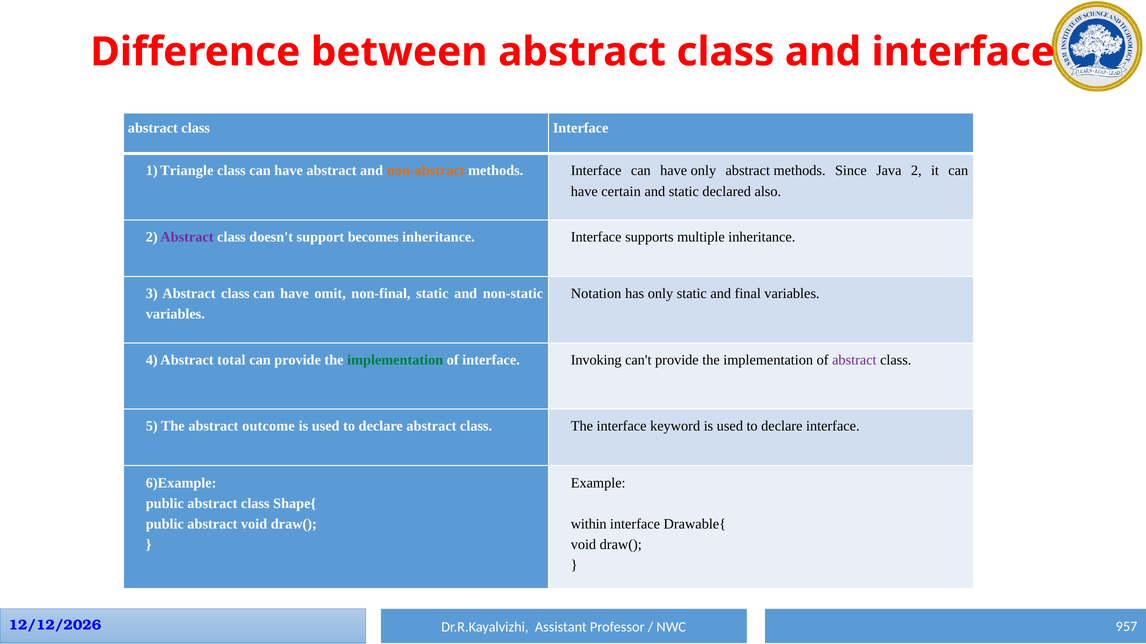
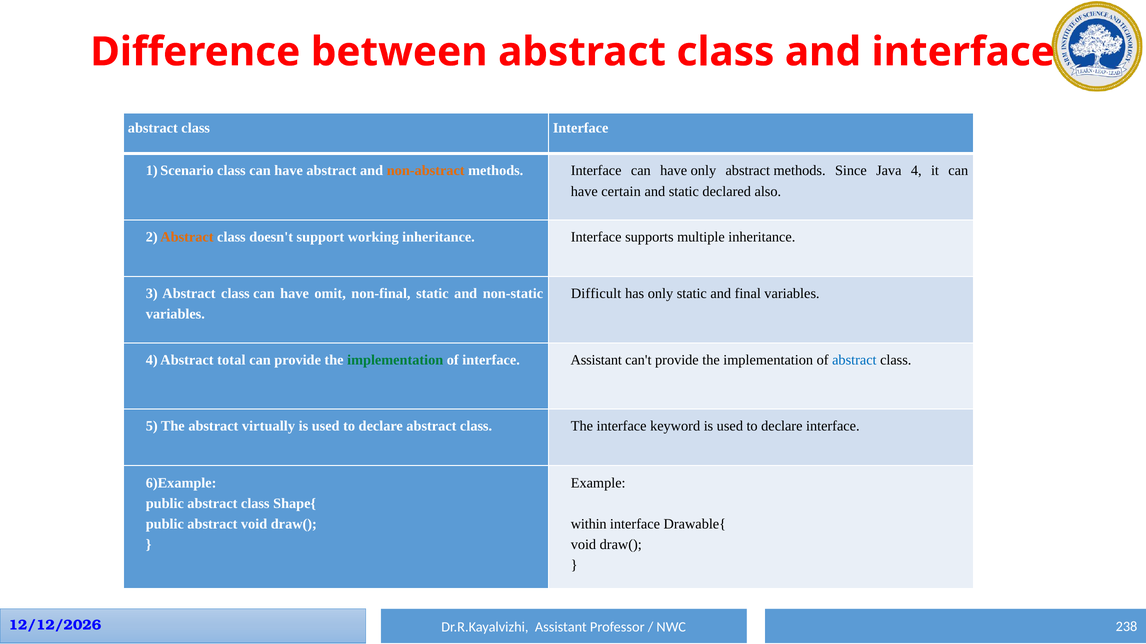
Triangle: Triangle -> Scenario (187, 171)
Java 2: 2 -> 4 (916, 171)
Abstract colour: purple -> orange (187, 237)
becomes: becomes -> working (373, 237)
Notation: Notation -> Difficult (596, 294)
interface Invoking: Invoking -> Assistant (596, 360)
abstract colour: purple -> blue (854, 360)
outcome: outcome -> virtually (269, 427)
957: 957 -> 238 (1127, 627)
